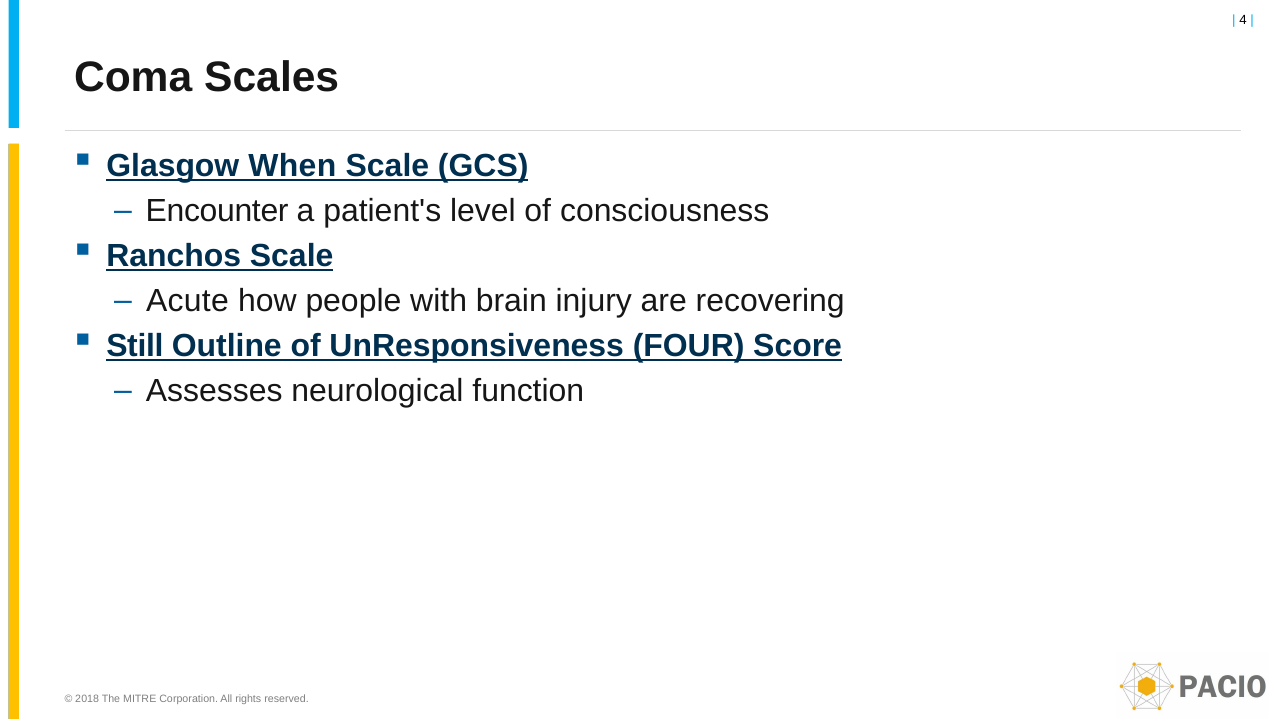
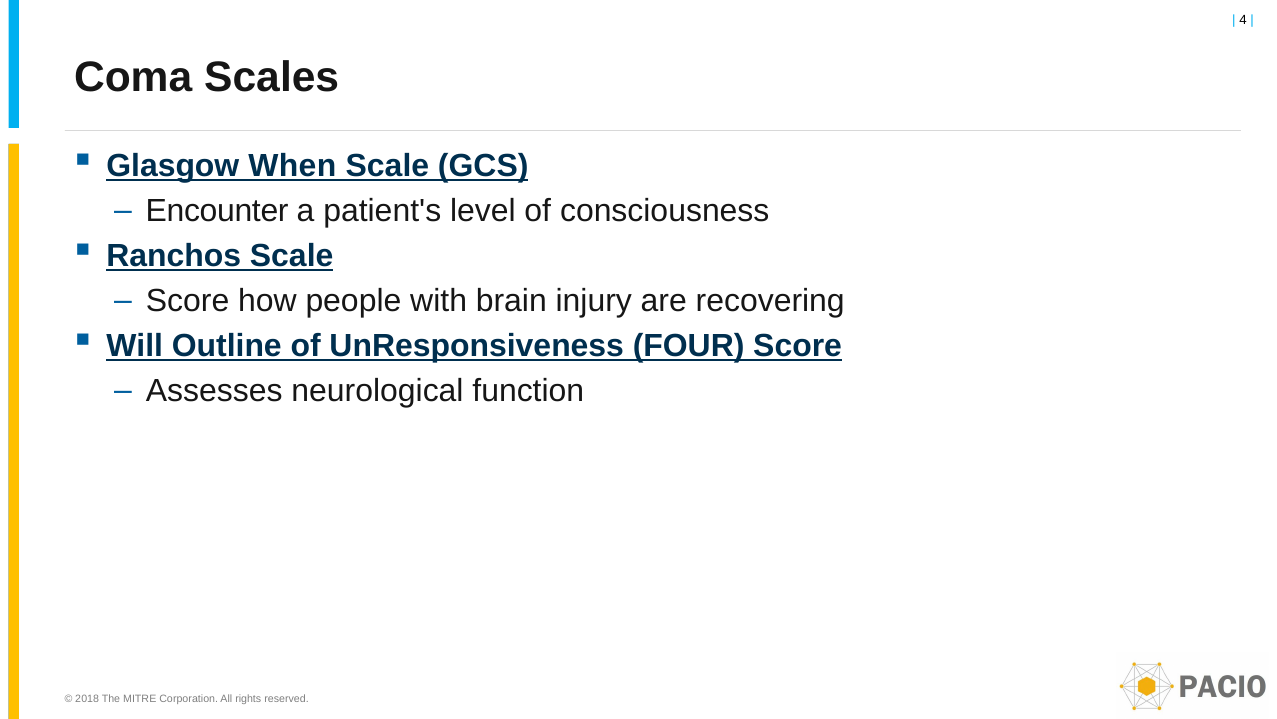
Acute: Acute -> Score (188, 301)
Still: Still -> Will (135, 346)
